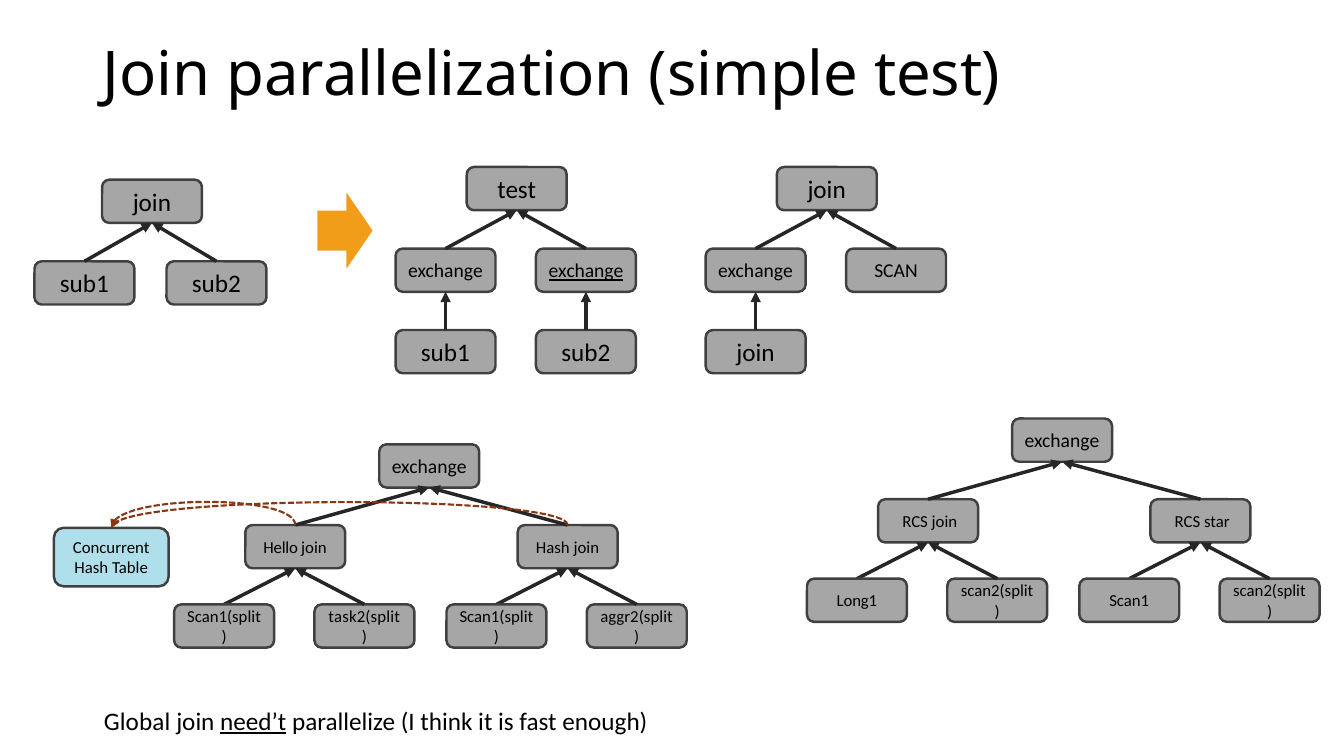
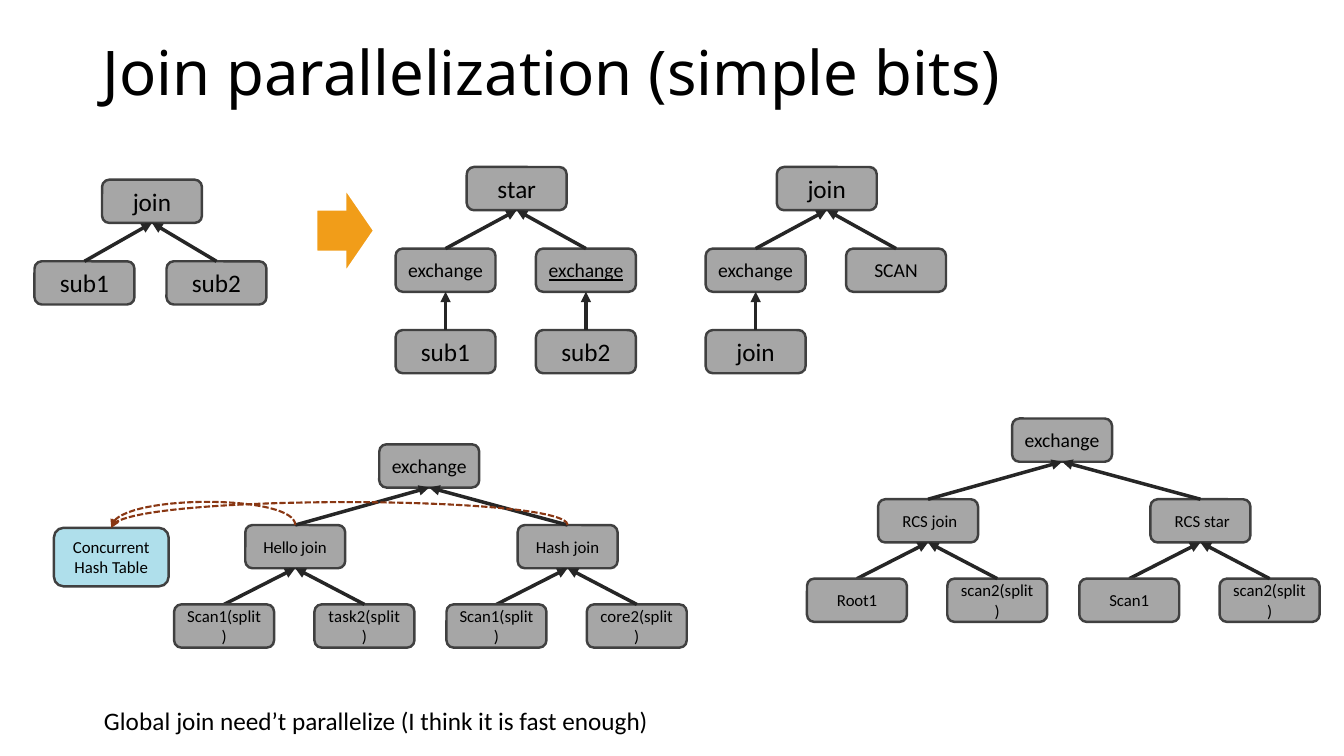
simple test: test -> bits (937, 75)
test: test -> star (517, 190)
Long1: Long1 -> Root1 (857, 601)
aggr2(split: aggr2(split -> core2(split (637, 617)
need’t underline: present -> none (253, 722)
